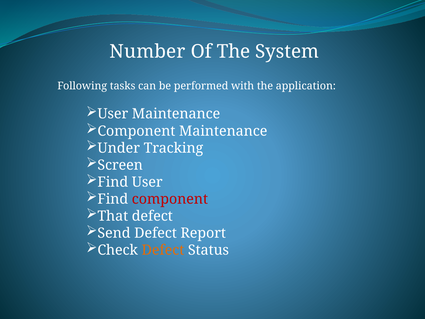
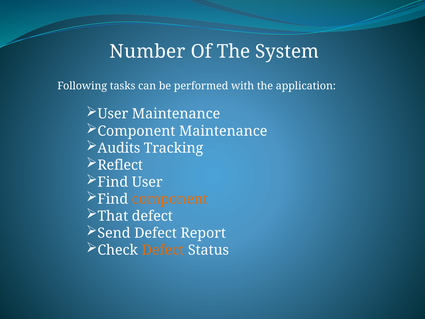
Under: Under -> Audits (119, 148)
Screen: Screen -> Reflect (120, 165)
component colour: red -> orange (170, 199)
